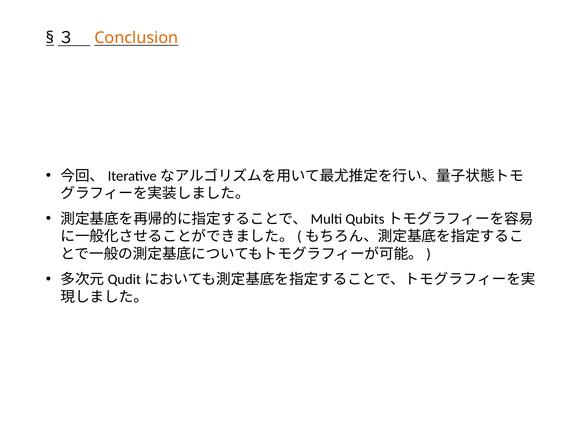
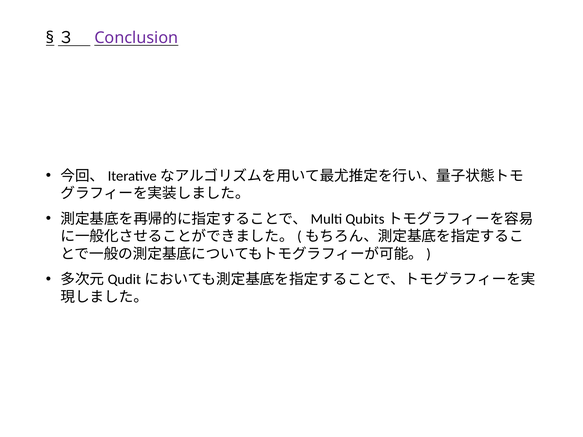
Conclusion colour: orange -> purple (136, 38)
